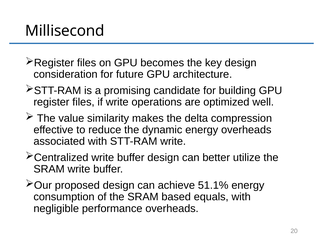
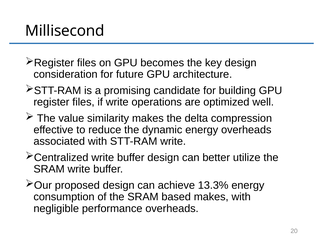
51.1%: 51.1% -> 13.3% (213, 185)
based equals: equals -> makes (211, 197)
